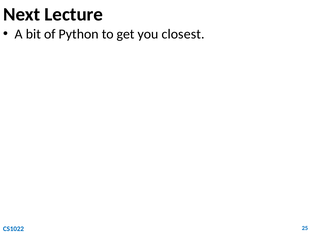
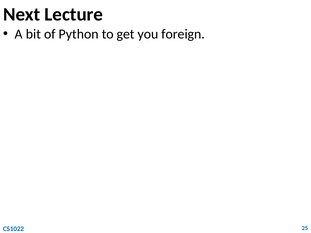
closest: closest -> foreign (183, 34)
